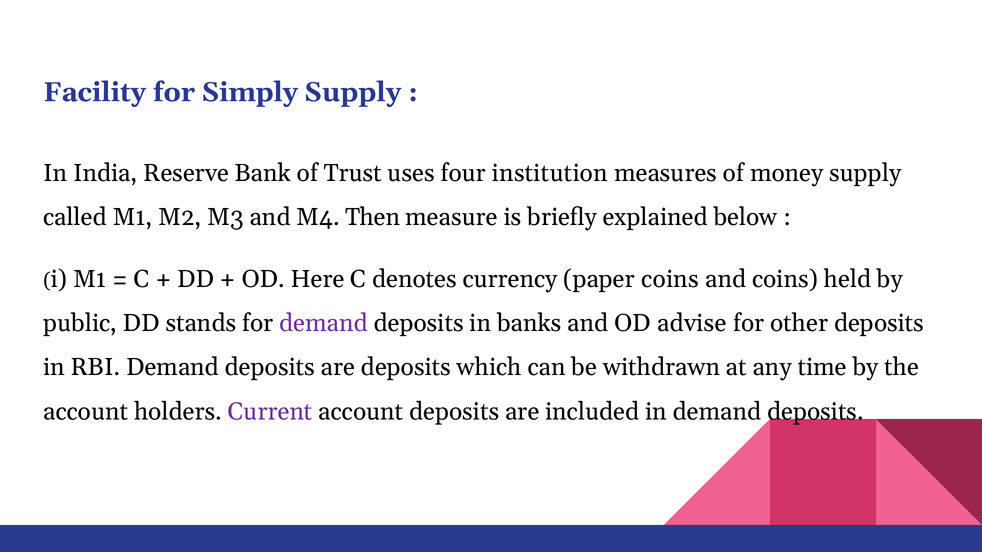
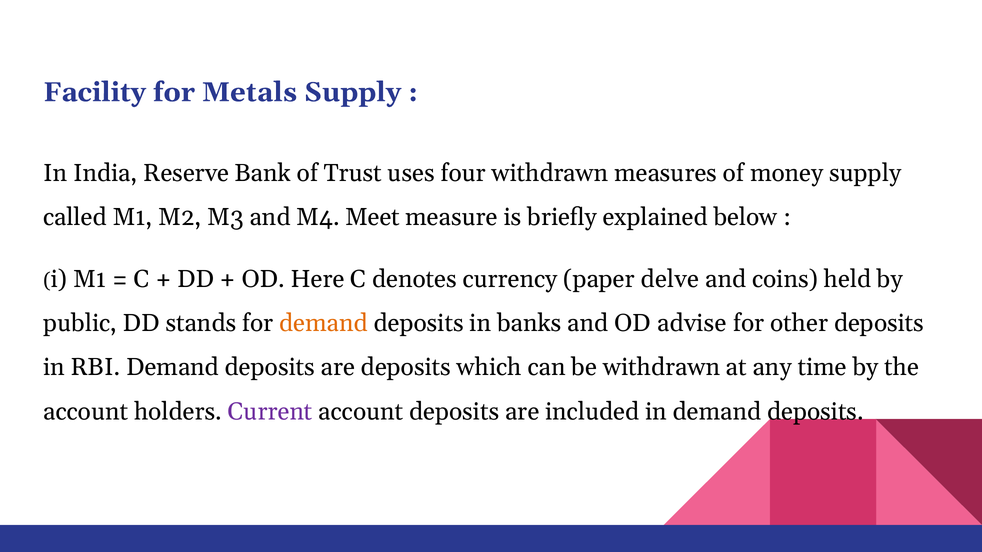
Simply: Simply -> Metals (249, 92)
four institution: institution -> withdrawn (550, 173)
Then: Then -> Meet (373, 217)
paper coins: coins -> delve (670, 279)
demand colour: purple -> orange (323, 323)
